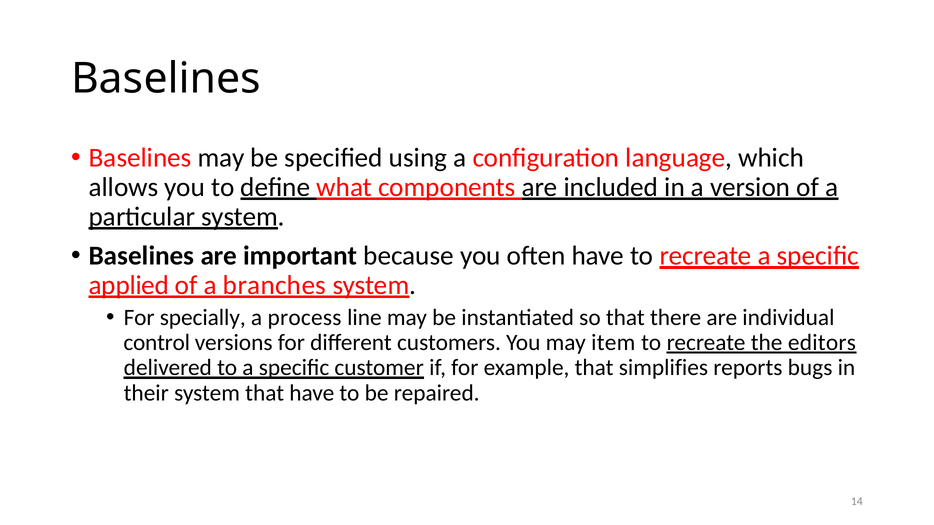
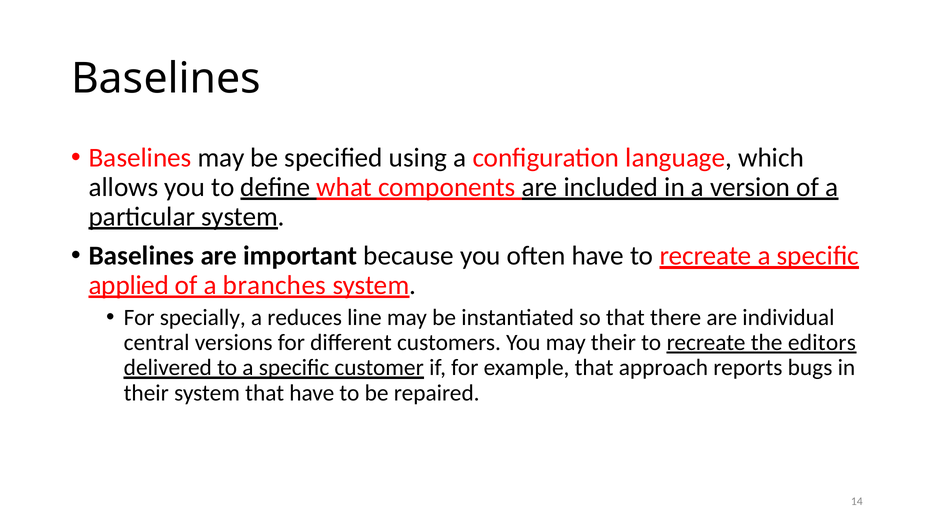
process: process -> reduces (305, 318)
control: control -> central (157, 343)
may item: item -> their (613, 343)
simplifies: simplifies -> approach (663, 368)
